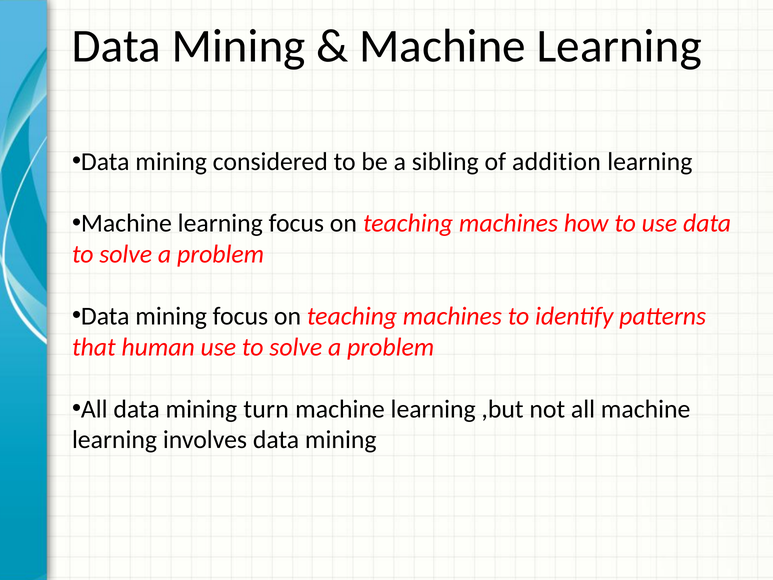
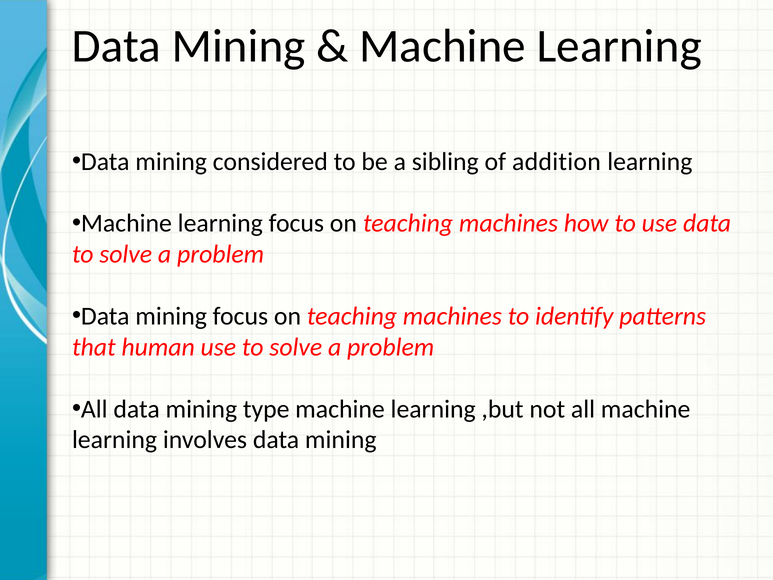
turn: turn -> type (266, 409)
